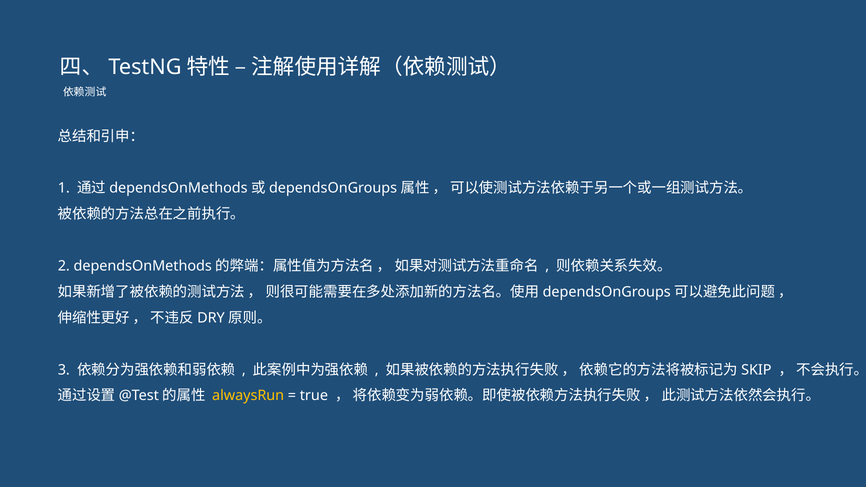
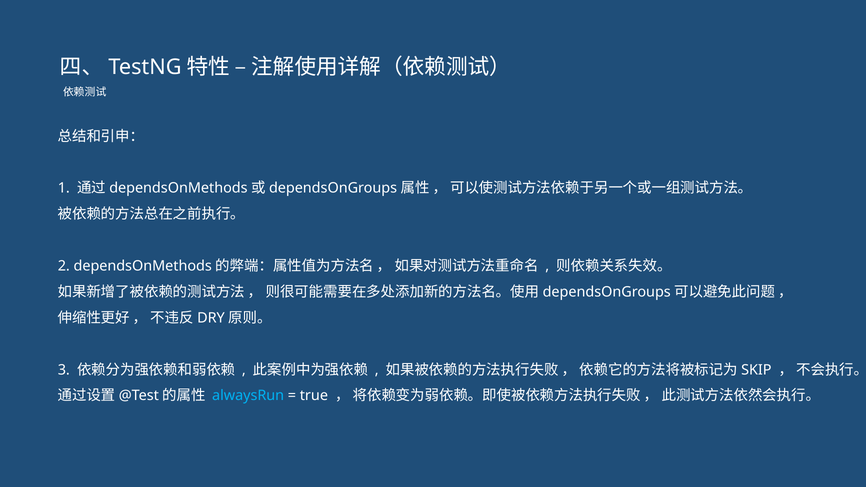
alwaysRun colour: yellow -> light blue (248, 396)
